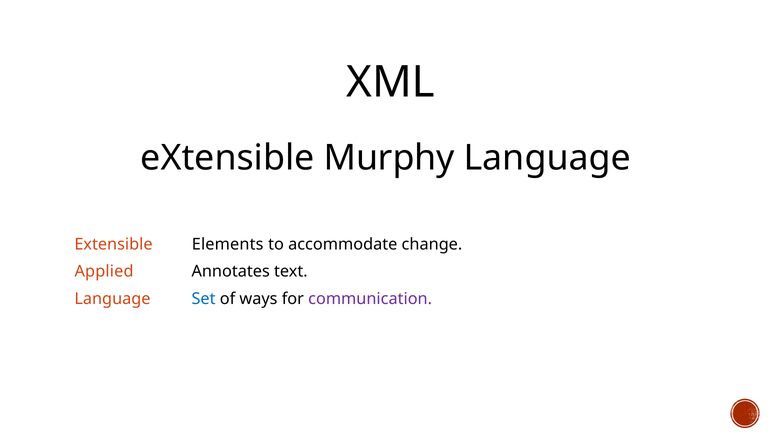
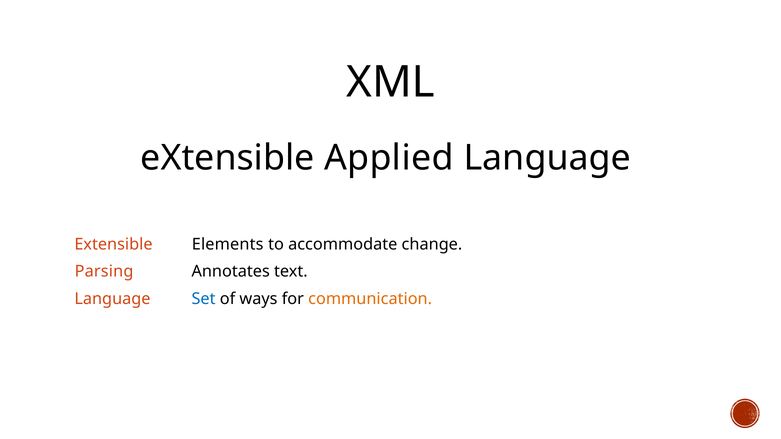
Murphy: Murphy -> Applied (389, 158)
Applied: Applied -> Parsing (104, 272)
communication colour: purple -> orange (370, 299)
